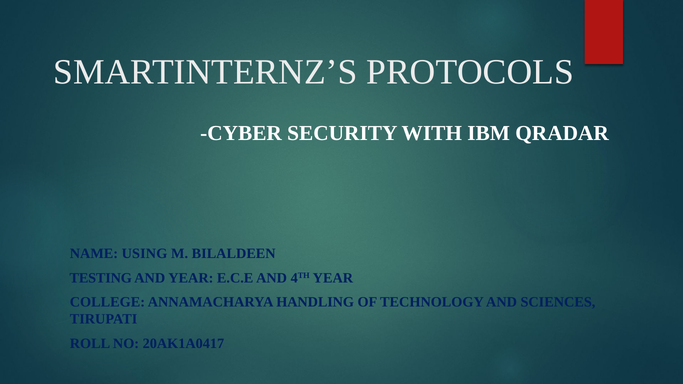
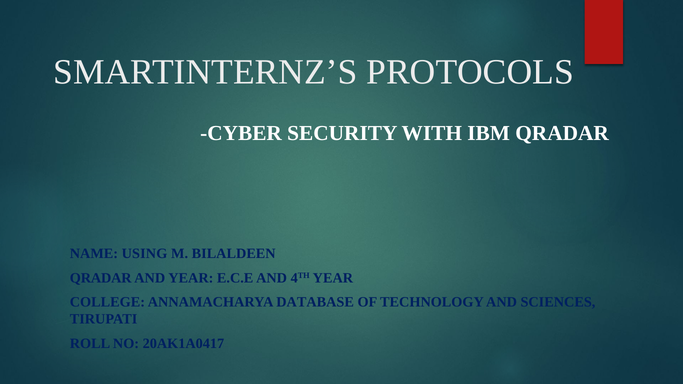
TESTING: TESTING -> QRADAR (101, 278)
HANDLING: HANDLING -> DATABASE (315, 302)
